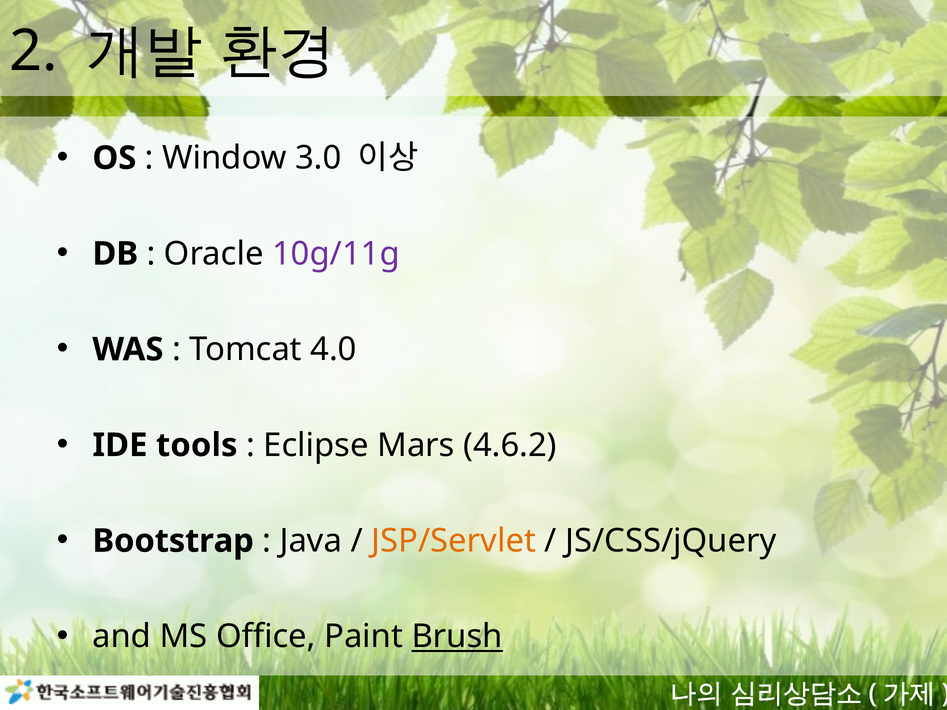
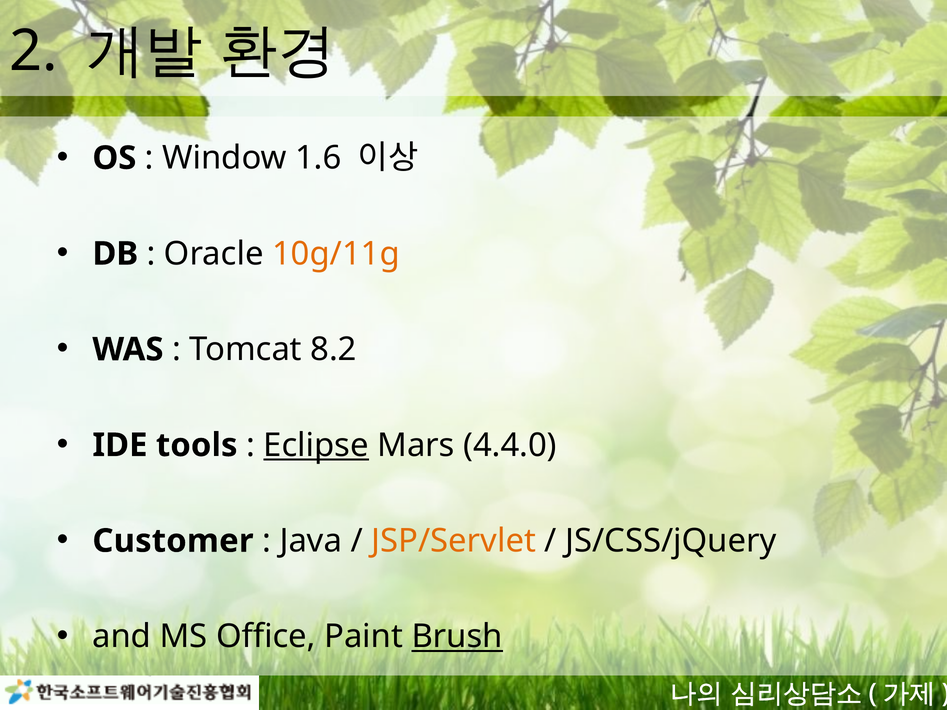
3.0: 3.0 -> 1.6 (318, 158)
10g/11g colour: purple -> orange (336, 254)
4.0: 4.0 -> 8.2 (334, 350)
Eclipse underline: none -> present (316, 445)
4.6.2: 4.6.2 -> 4.4.0 (510, 445)
Bootstrap: Bootstrap -> Customer (173, 541)
